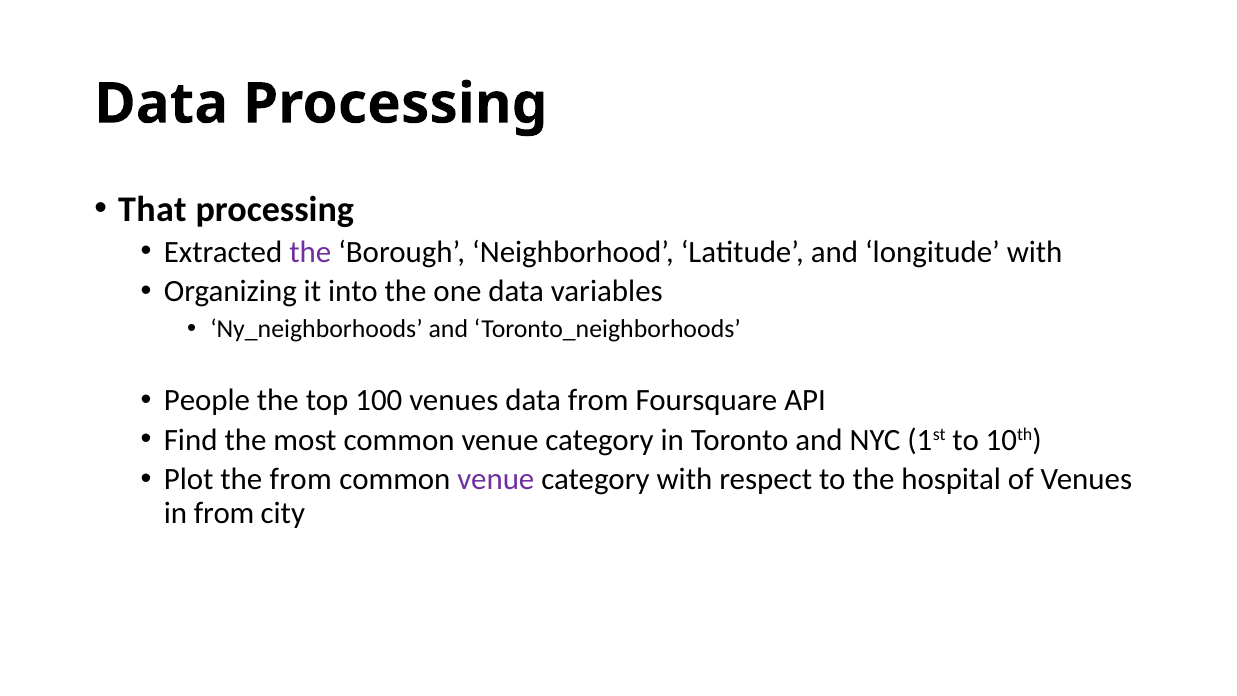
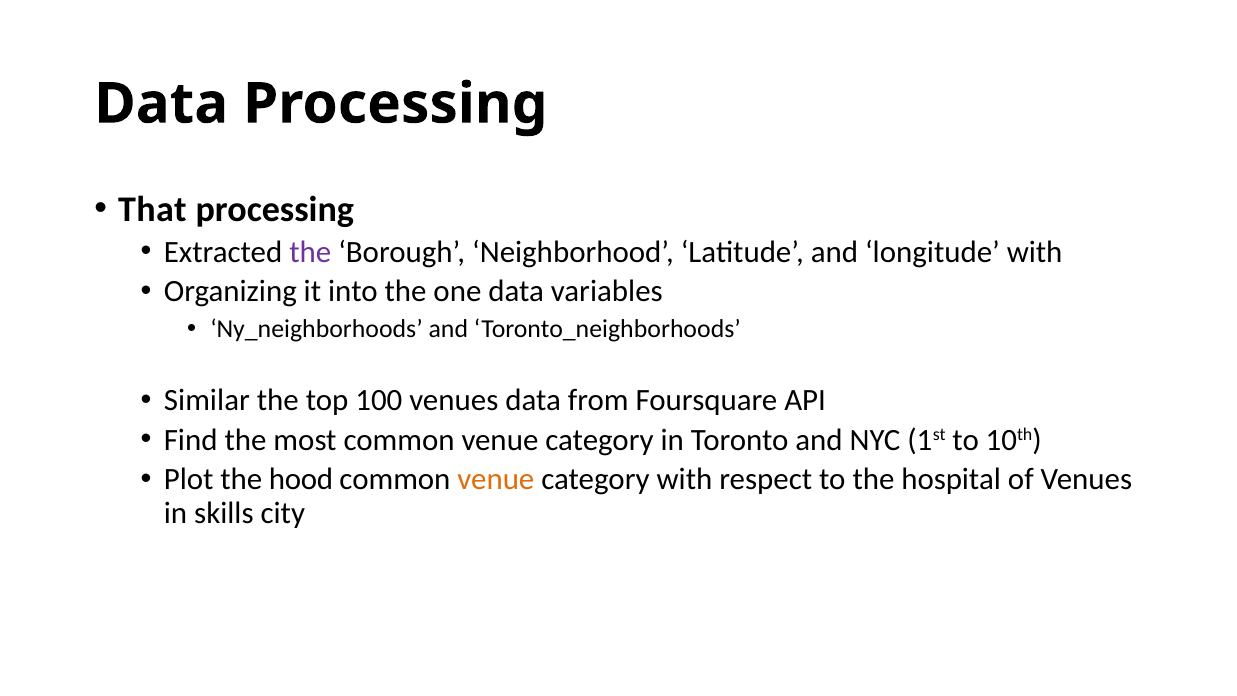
People: People -> Similar (207, 400)
the from: from -> hood (301, 480)
venue colour: purple -> orange (496, 480)
in from: from -> skills (224, 513)
